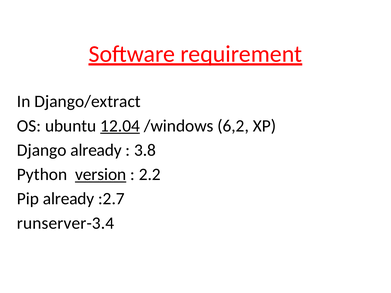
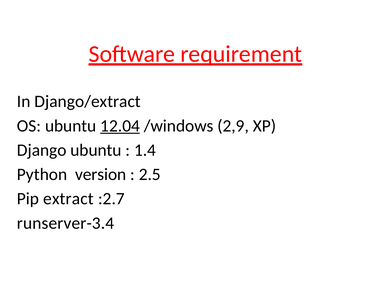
6,2: 6,2 -> 2,9 (233, 126)
Django already: already -> ubuntu (96, 150)
3.8: 3.8 -> 1.4 (145, 150)
version underline: present -> none (101, 175)
2.2: 2.2 -> 2.5 (150, 175)
Pip already: already -> extract (68, 199)
